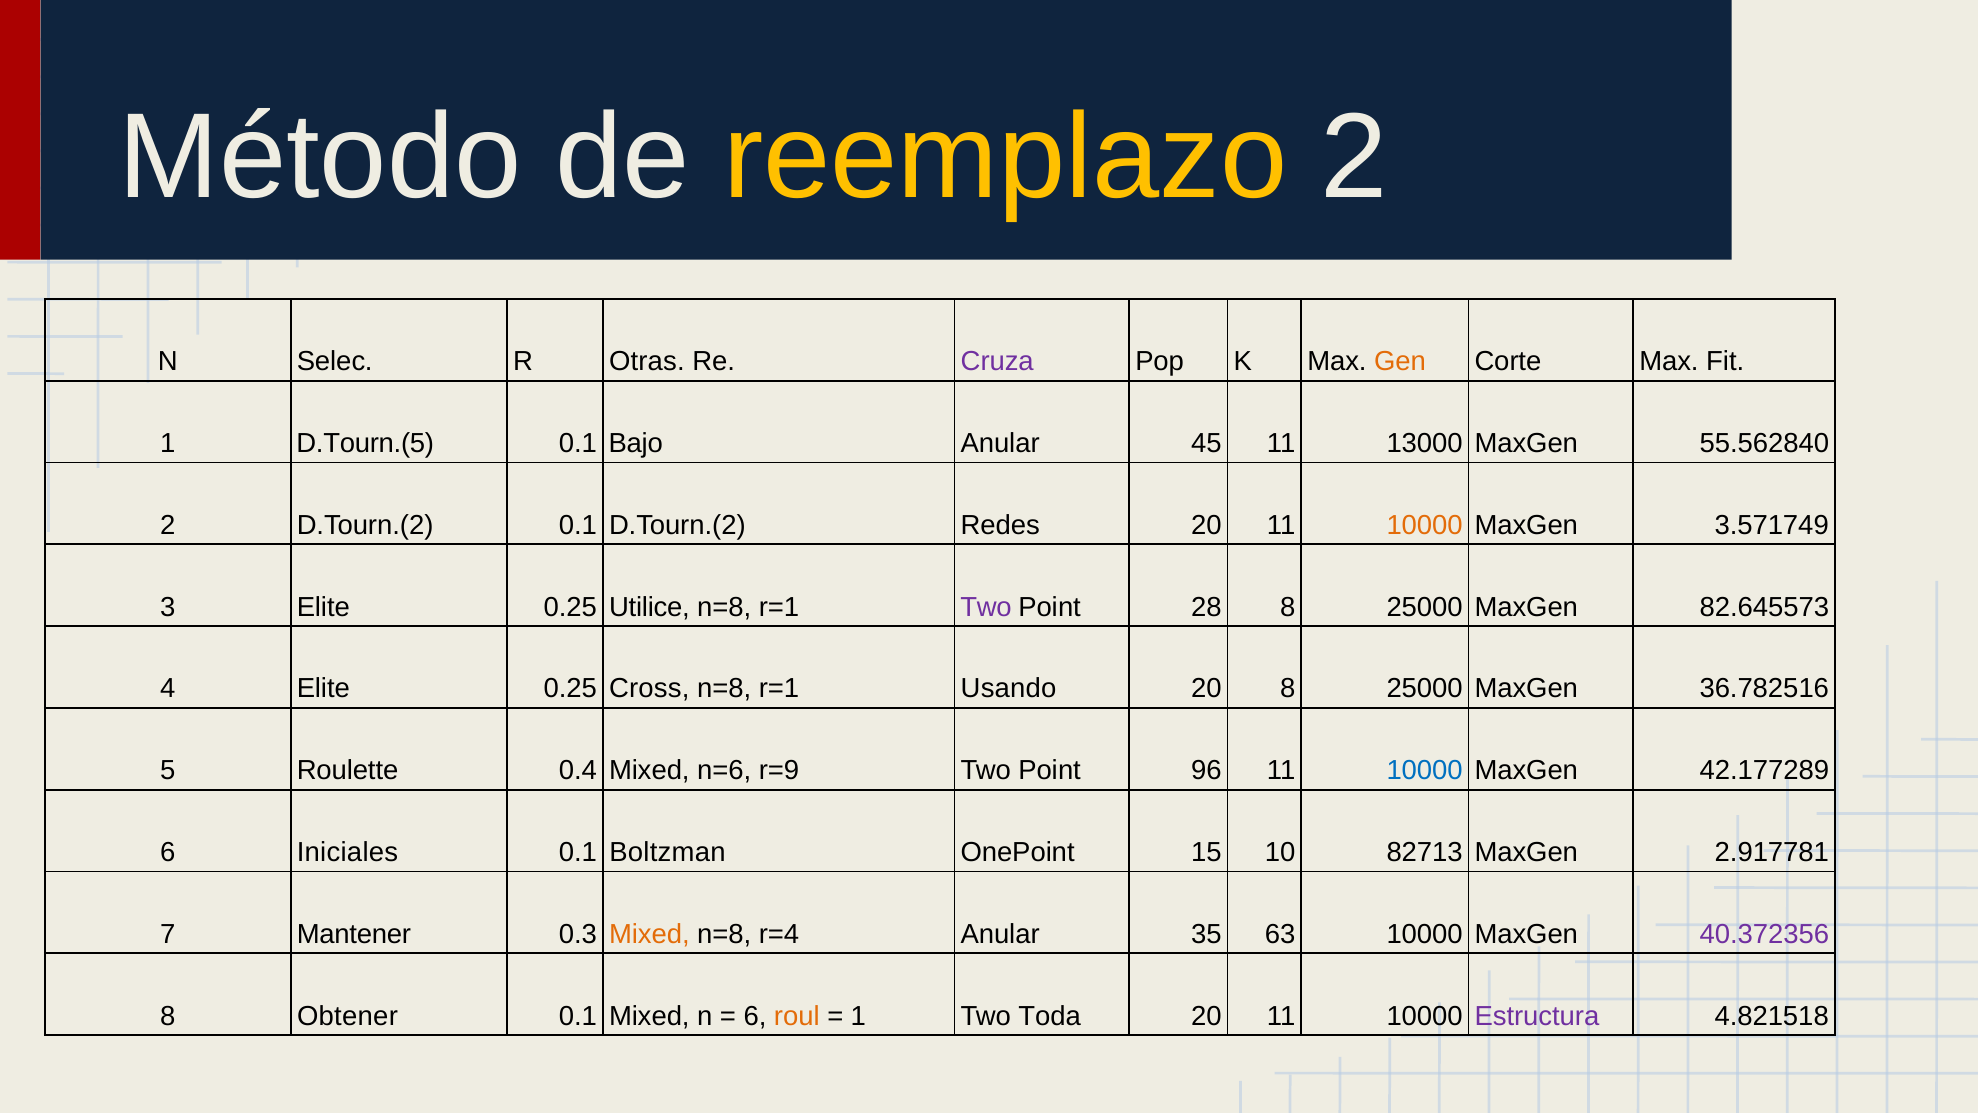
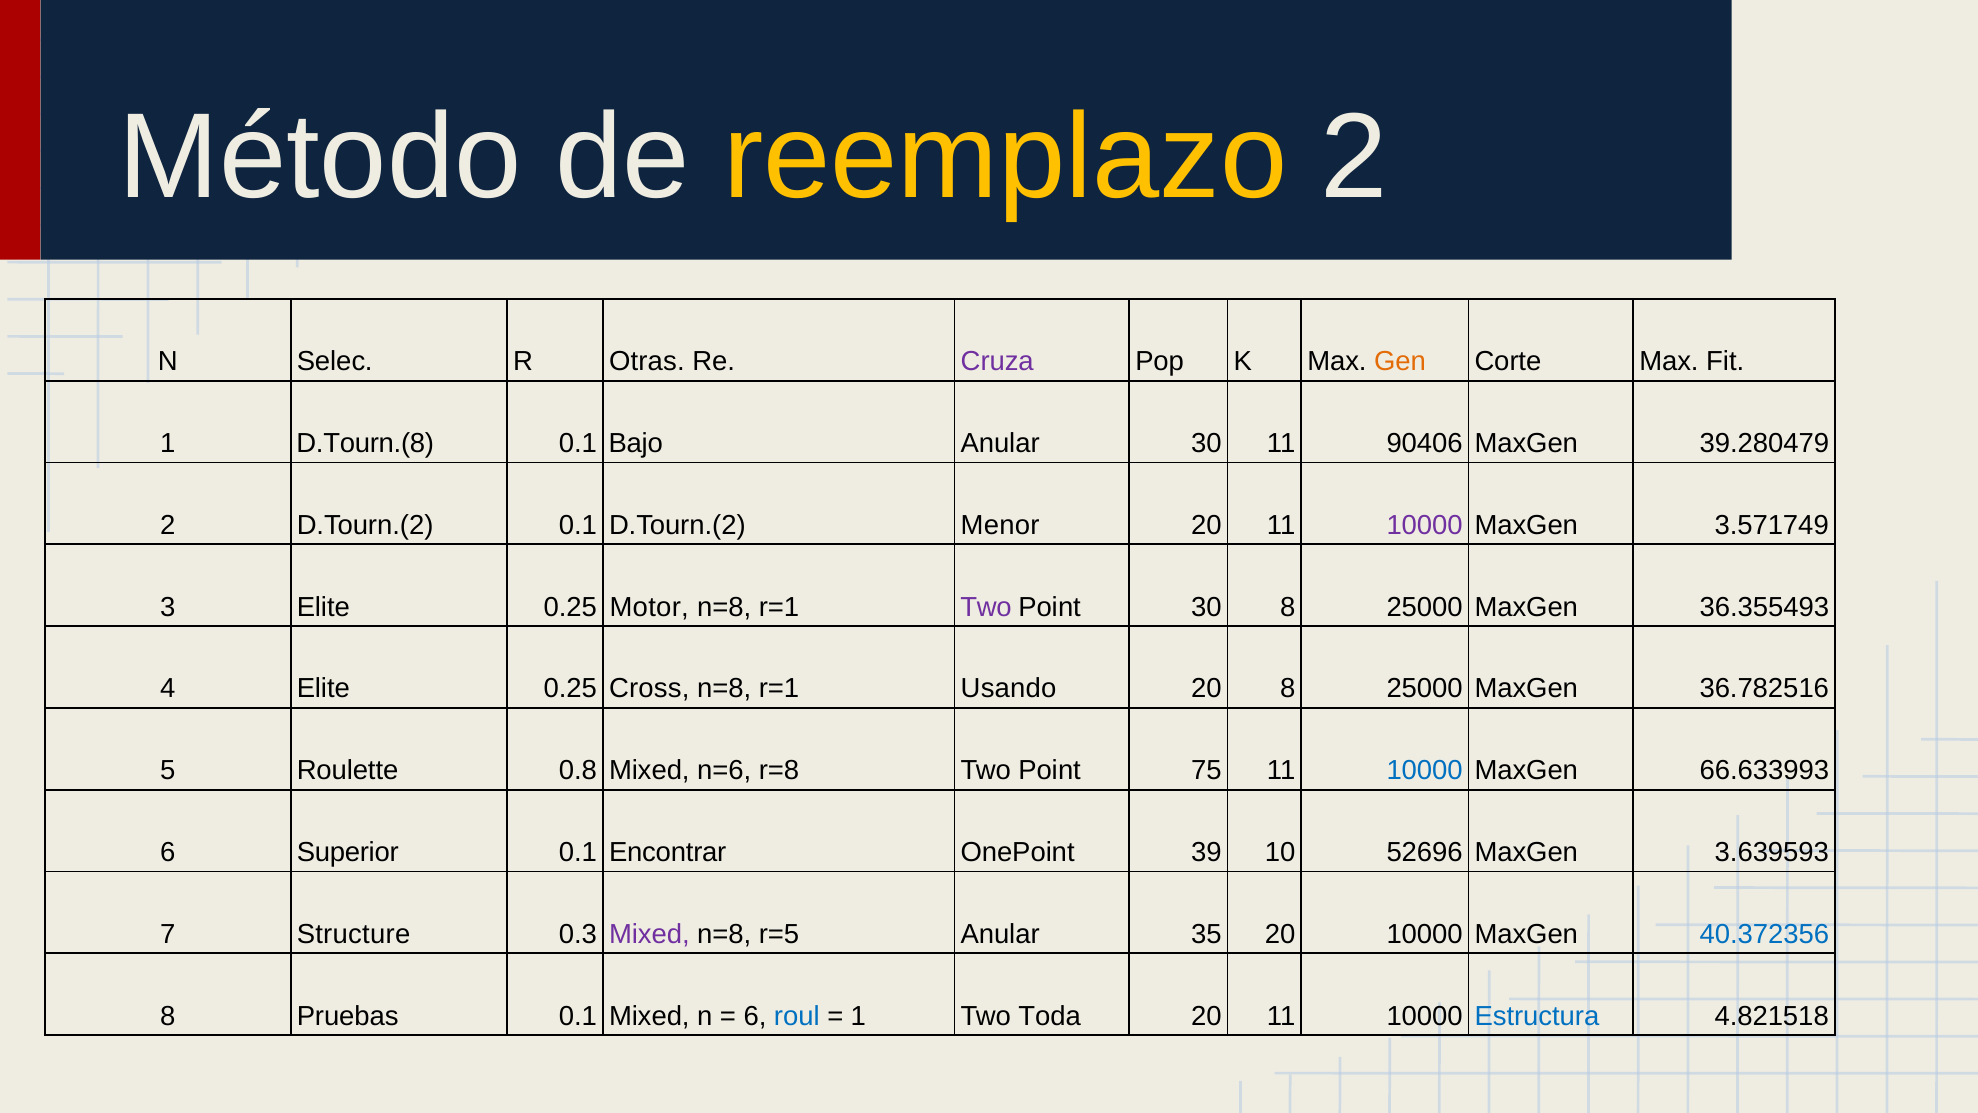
D.Tourn.(5: D.Tourn.(5 -> D.Tourn.(8 (365, 443)
Anular 45: 45 -> 30 (1206, 443)
13000: 13000 -> 90406 (1425, 443)
55.562840: 55.562840 -> 39.280479 (1764, 443)
Redes: Redes -> Menor (1000, 525)
10000 colour: orange -> purple (1425, 525)
Utilice: Utilice -> Motor (649, 607)
Point 28: 28 -> 30 (1206, 607)
82.645573: 82.645573 -> 36.355493 (1764, 607)
0.4: 0.4 -> 0.8 (578, 770)
r=9: r=9 -> r=8 (779, 770)
96: 96 -> 75 (1206, 770)
42.177289: 42.177289 -> 66.633993 (1764, 770)
Iniciales: Iniciales -> Superior (348, 852)
Boltzman: Boltzman -> Encontrar (668, 852)
15: 15 -> 39 (1206, 852)
82713: 82713 -> 52696 (1425, 852)
2.917781: 2.917781 -> 3.639593 (1772, 852)
Mantener: Mantener -> Structure (354, 934)
Mixed colour: orange -> purple (649, 934)
r=4: r=4 -> r=5 (779, 934)
35 63: 63 -> 20 (1280, 934)
40.372356 colour: purple -> blue (1764, 934)
Obtener: Obtener -> Pruebas (348, 1016)
roul colour: orange -> blue (797, 1016)
Estructura colour: purple -> blue (1537, 1016)
